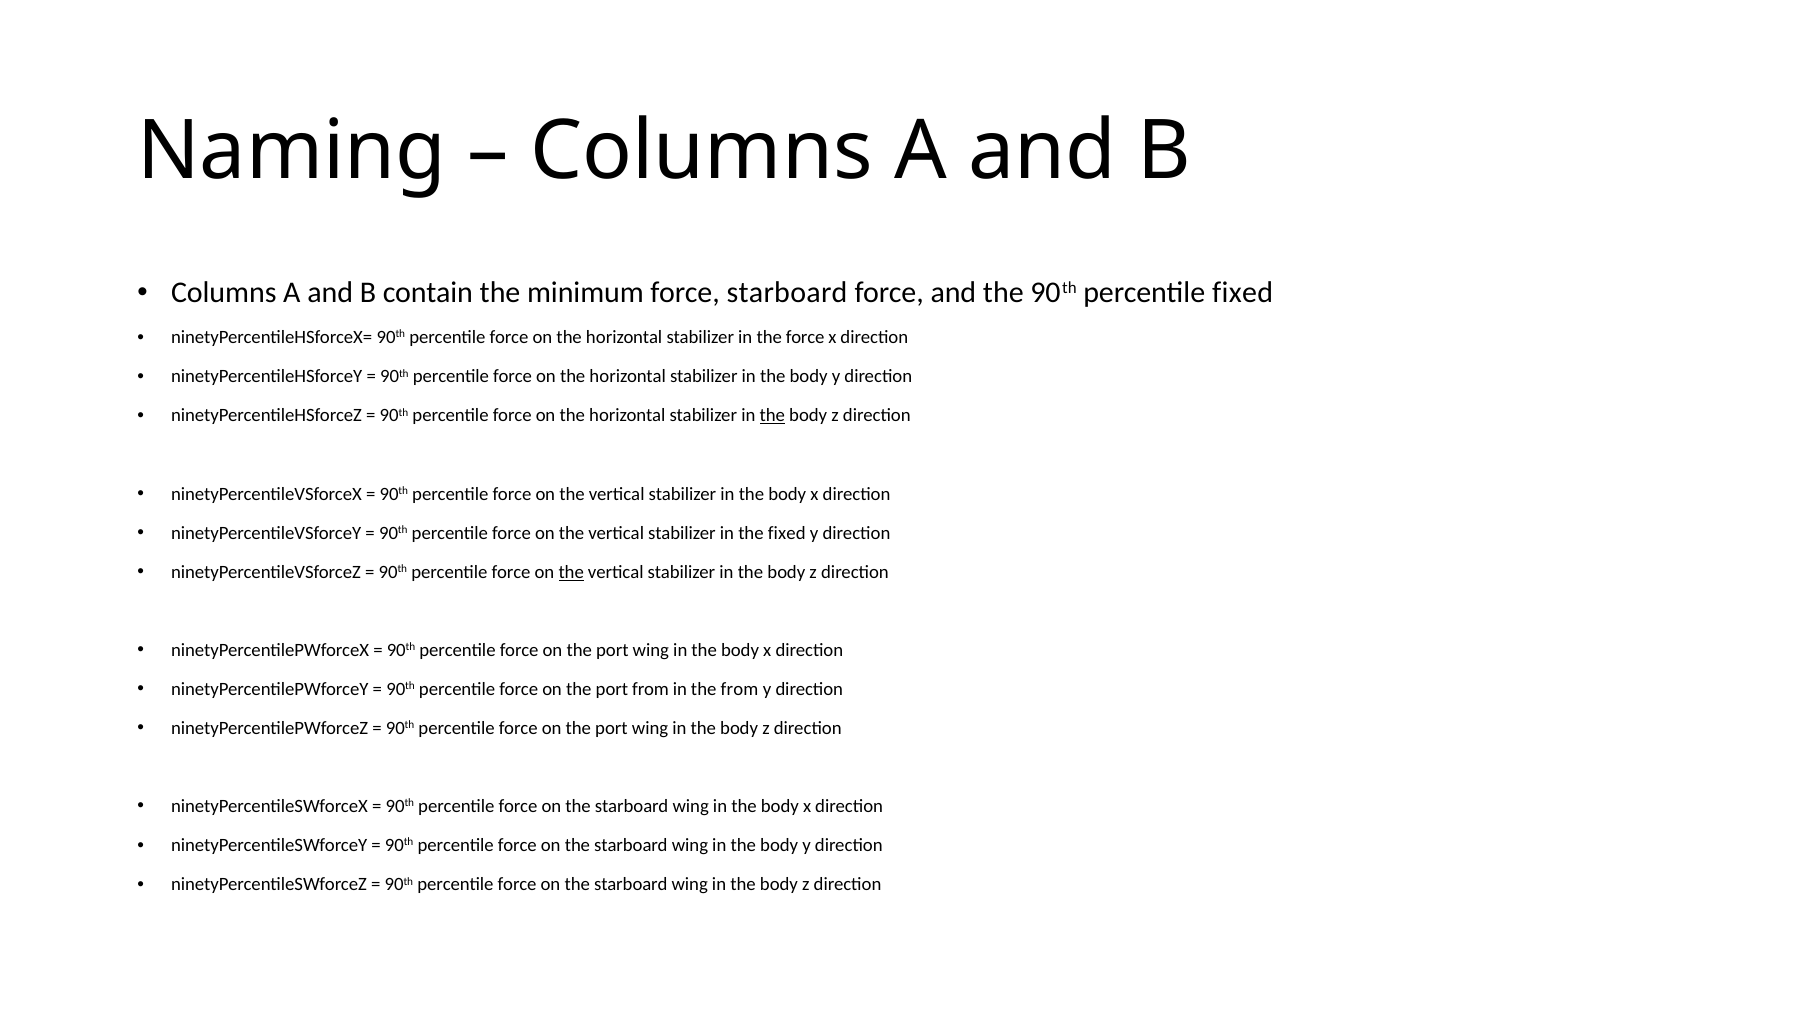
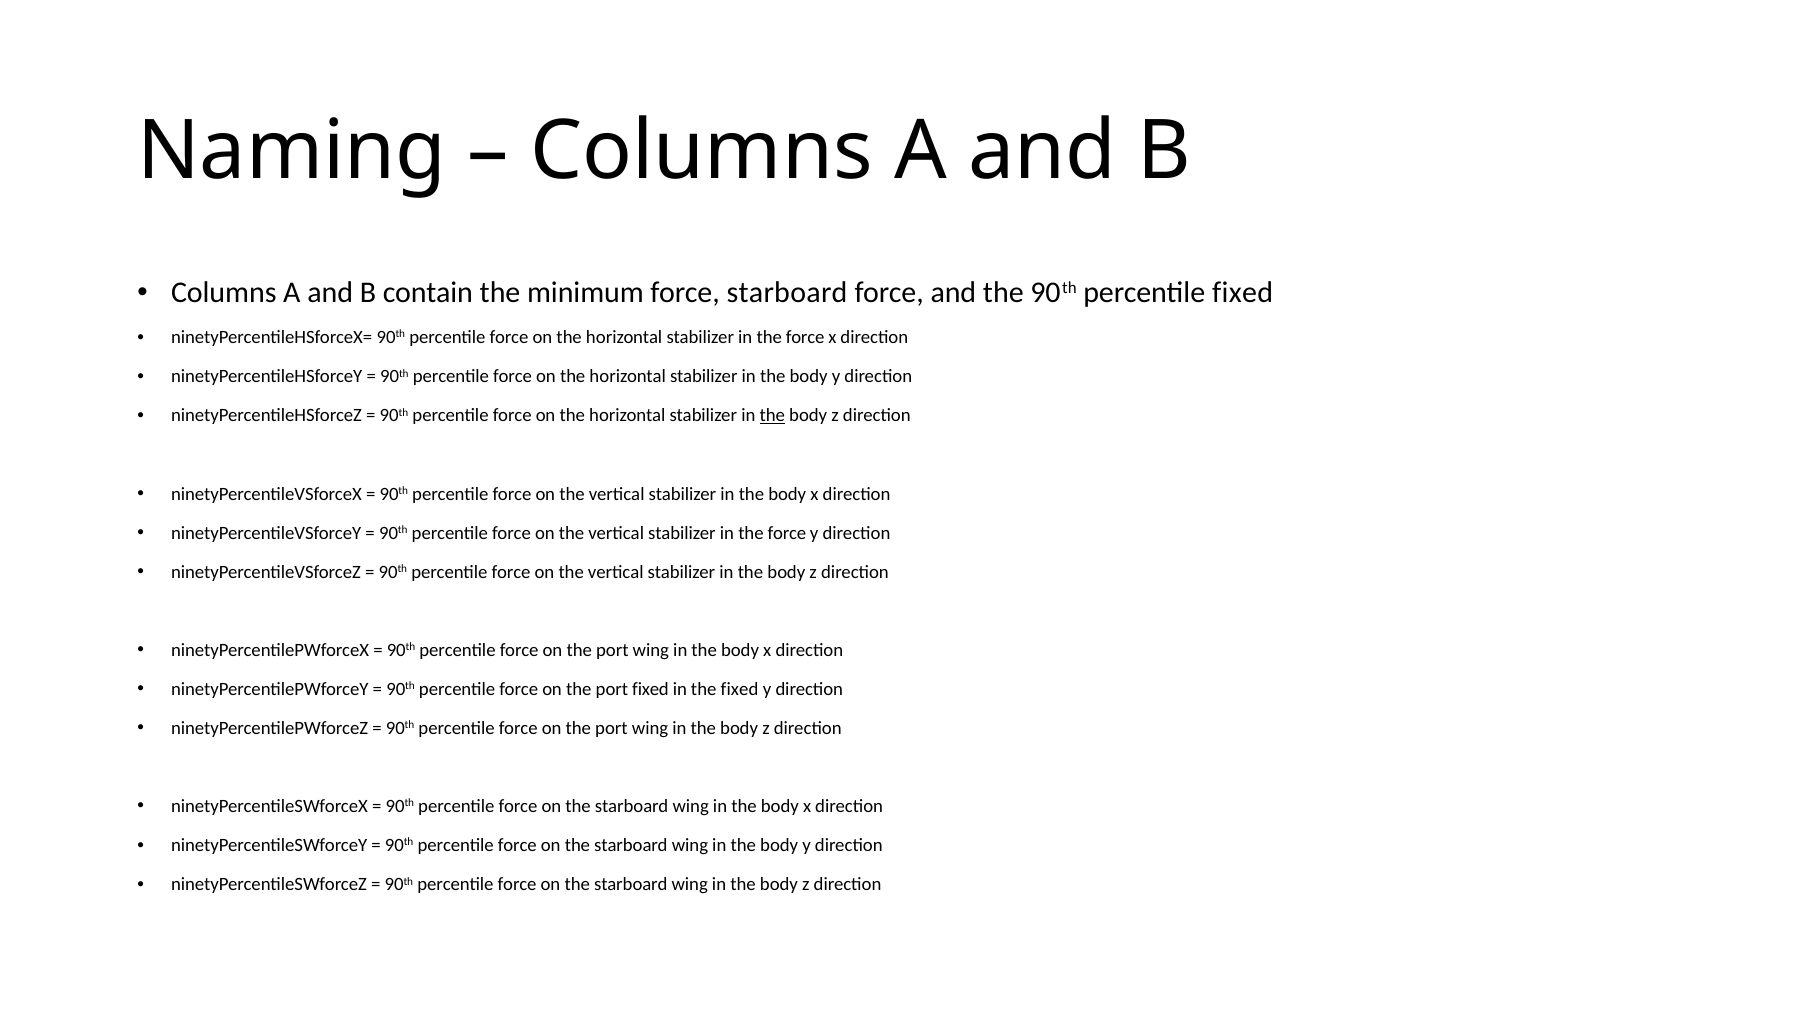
fixed: fixed -> force (787, 533)
the underline: present -> none (571, 572)
port from: from -> fixed (651, 689)
the from: from -> fixed (740, 689)
